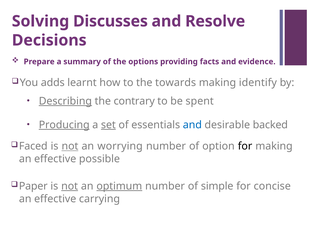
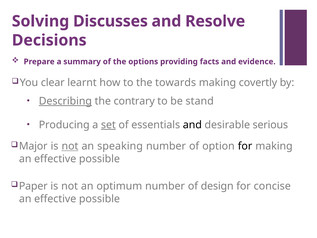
adds: adds -> clear (53, 83)
identify: identify -> covertly (258, 83)
spent: spent -> stand (200, 101)
Producing underline: present -> none (64, 125)
and colour: blue -> black (192, 125)
backed: backed -> serious (270, 125)
Faced: Faced -> Major (33, 146)
worrying: worrying -> speaking (120, 146)
not underline: present -> none (70, 186)
optimum underline: present -> none (119, 186)
simple: simple -> design (217, 186)
carrying: carrying -> possible (99, 199)
